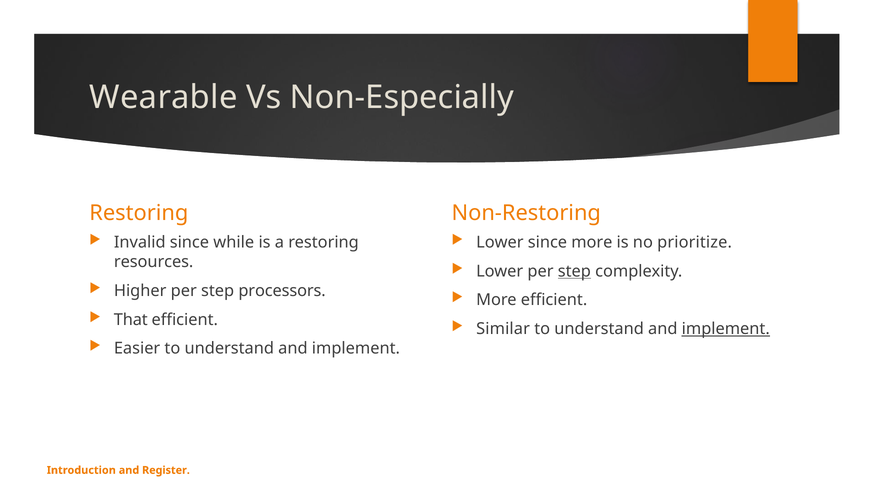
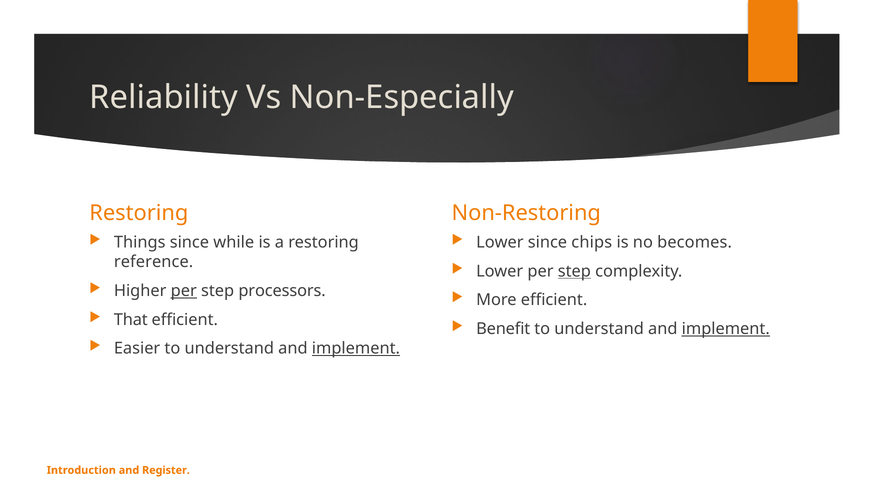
Wearable: Wearable -> Reliability (164, 97)
Invalid: Invalid -> Things (140, 242)
since more: more -> chips (592, 242)
prioritize: prioritize -> becomes (695, 242)
resources: resources -> reference (154, 262)
per underline: none -> present (184, 291)
Similar: Similar -> Benefit (503, 329)
implement underline: none -> present (356, 348)
